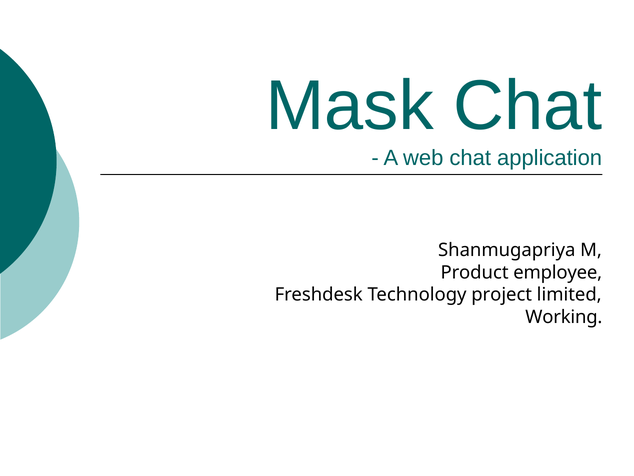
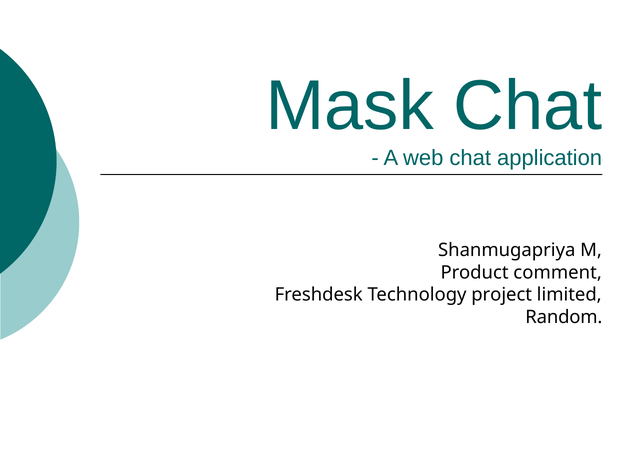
employee: employee -> comment (558, 272)
Working: Working -> Random (564, 317)
